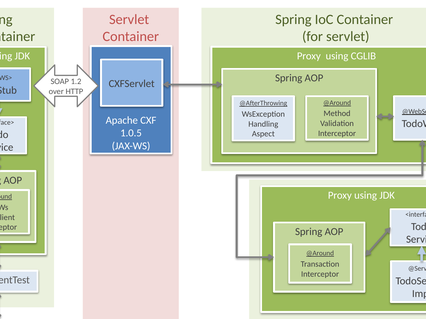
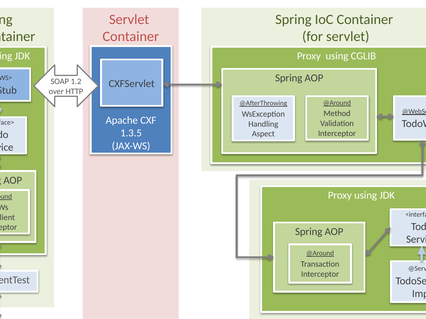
1.0.5: 1.0.5 -> 1.3.5 (131, 133)
